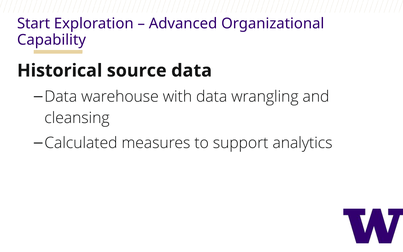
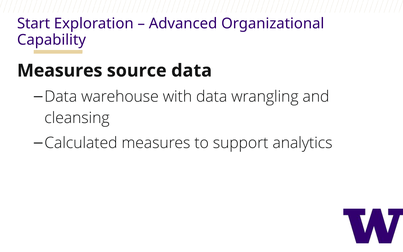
Historical: Historical -> Measures (60, 71)
